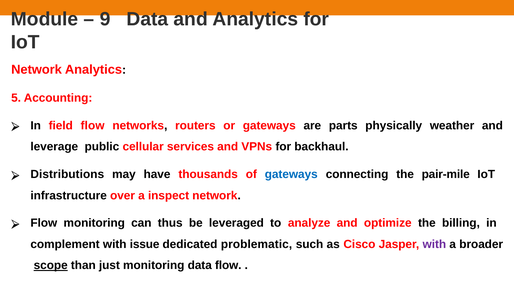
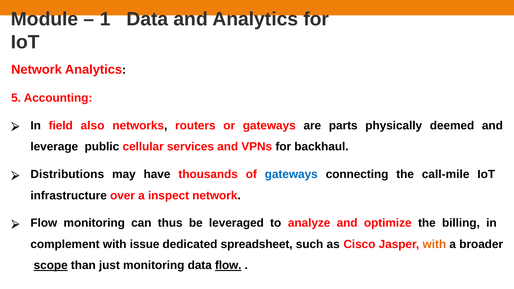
9: 9 -> 1 (105, 19)
field flow: flow -> also (93, 126)
weather: weather -> deemed (452, 126)
pair-mile: pair-mile -> call-mile (446, 174)
problematic: problematic -> spreadsheet (257, 244)
with colour: purple -> orange (434, 244)
flow underline: none -> present (228, 266)
